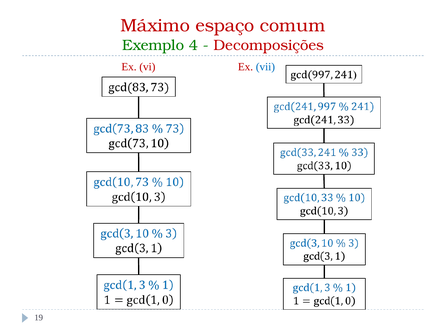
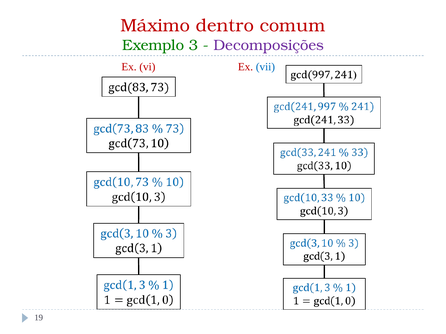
espaço: espaço -> dentro (225, 26)
4: 4 -> 3 (193, 45)
Decomposições colour: red -> purple (269, 45)
